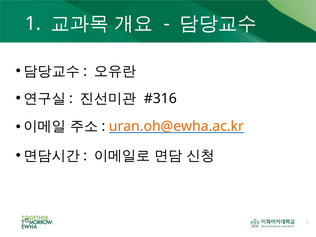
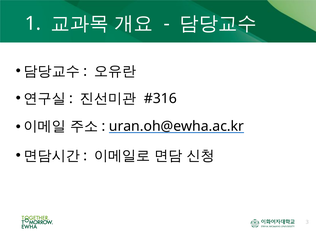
uran.oh@ewha.ac.kr colour: orange -> black (176, 126)
